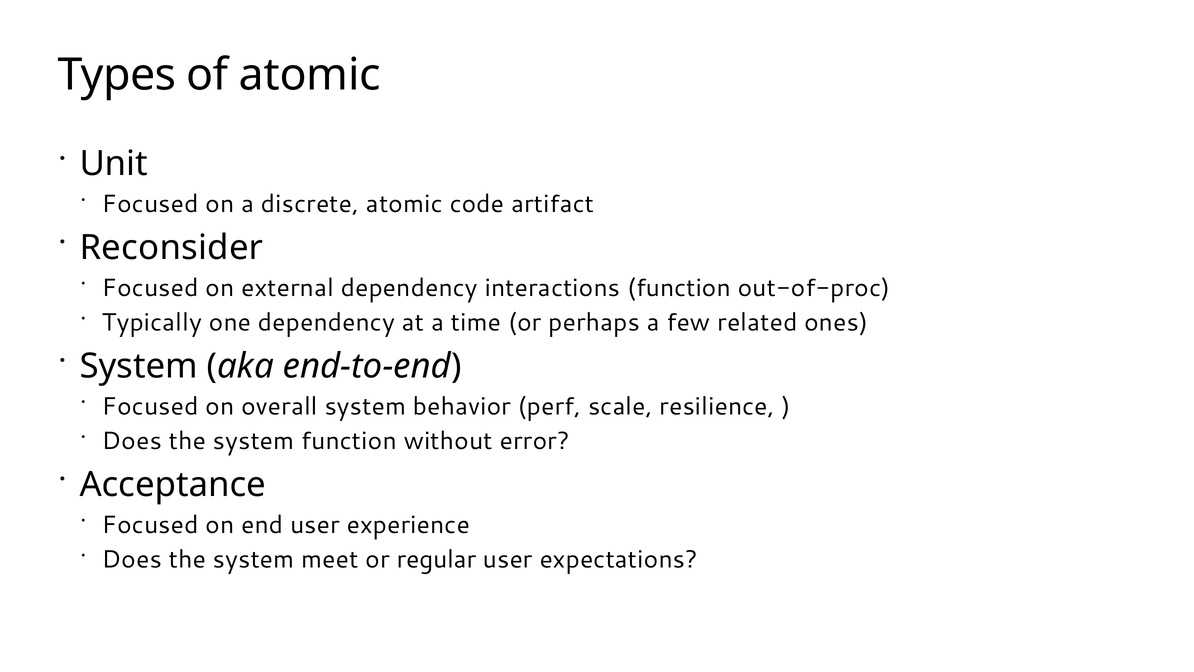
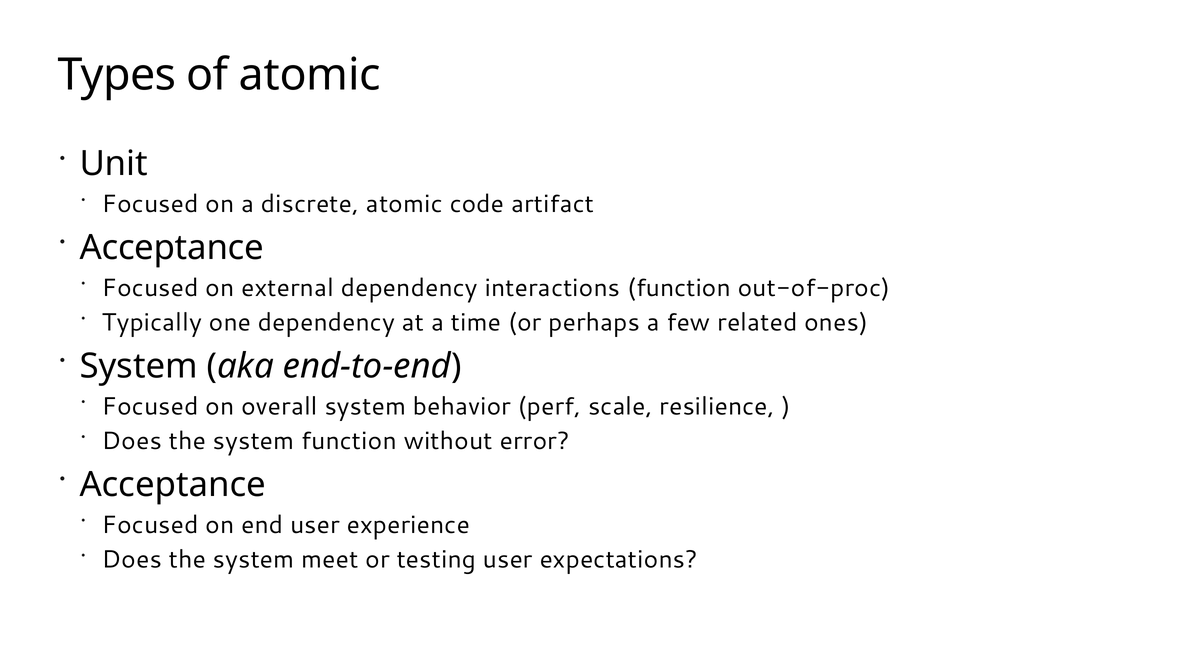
Reconsider: Reconsider -> Acceptance (172, 248)
regular: regular -> testing (436, 559)
